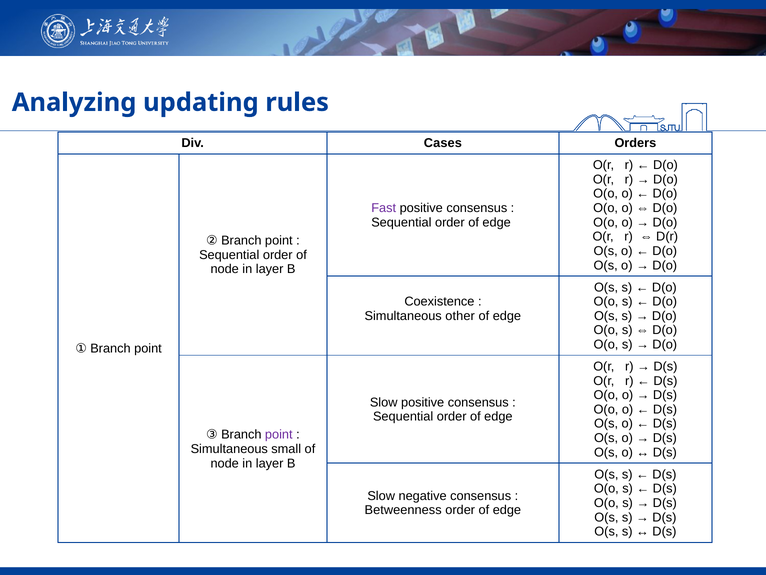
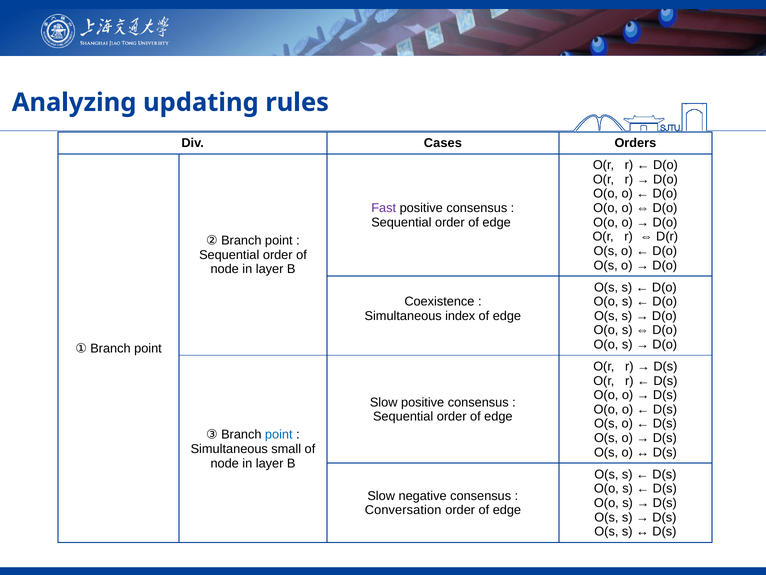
other: other -> index (460, 316)
point colour: purple -> blue (279, 434)
Betweenness: Betweenness -> Conversation (403, 510)
